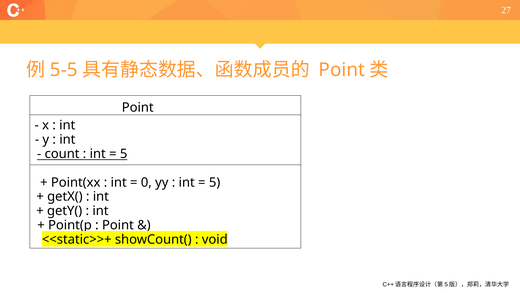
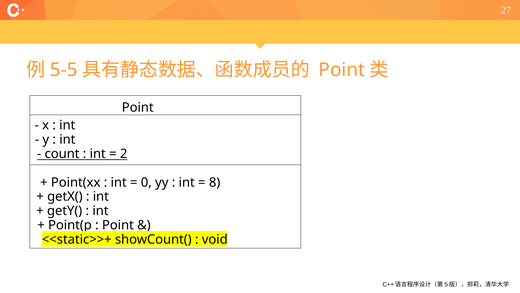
5: 5 -> 2 (124, 153)
5: 5 -> 8 (215, 182)
